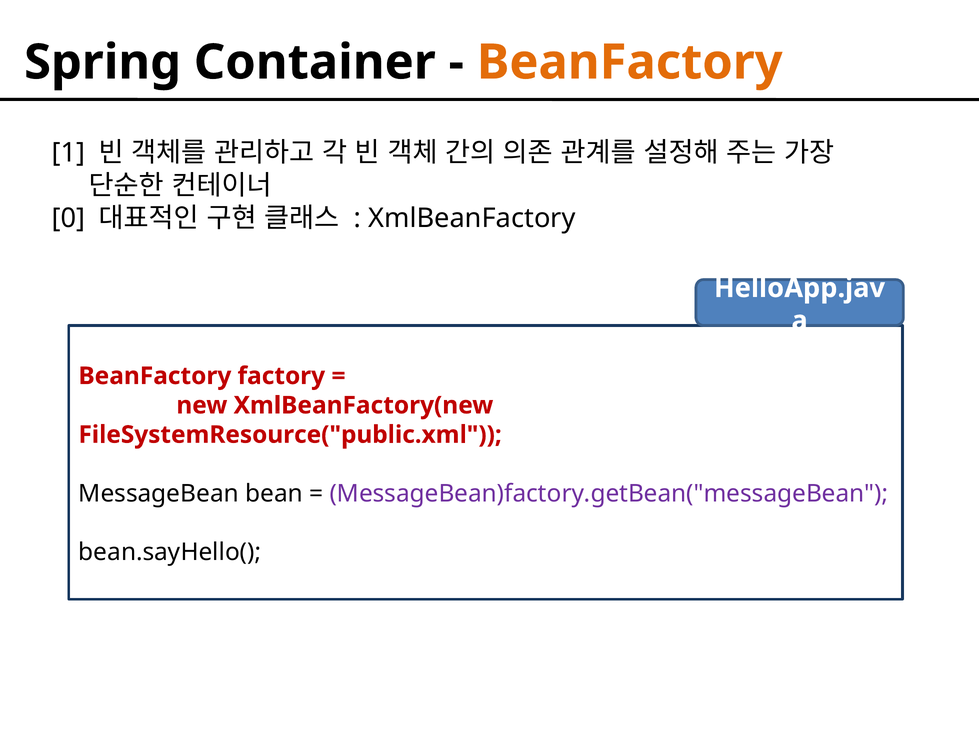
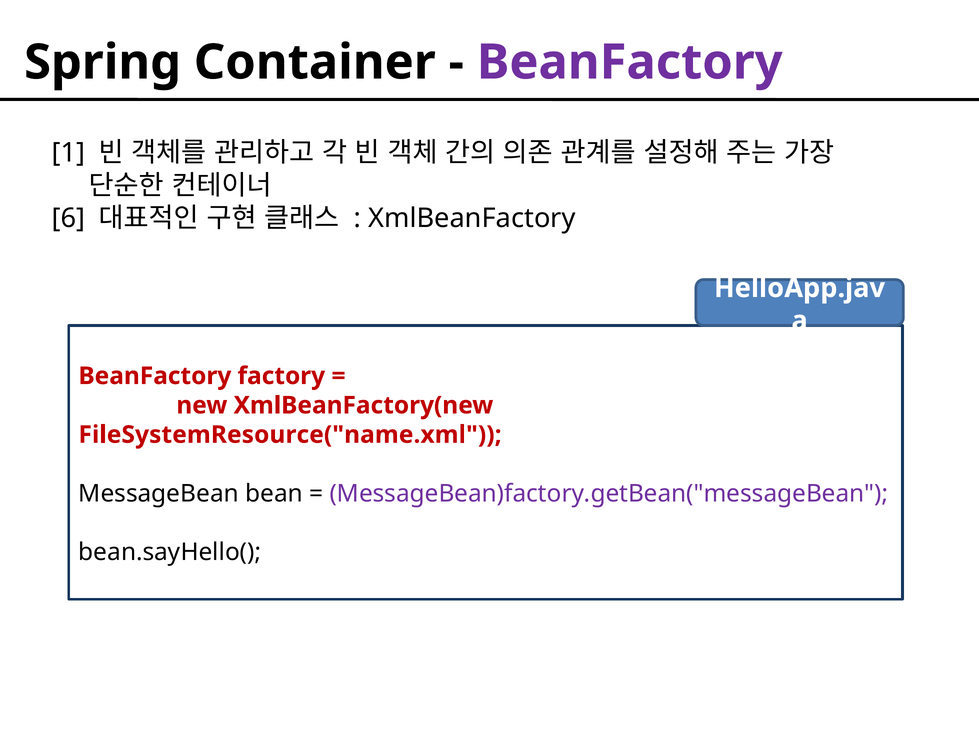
BeanFactory colour: orange -> purple (630, 62)
0: 0 -> 6 (68, 218)
FileSystemResource("public.xml: FileSystemResource("public.xml -> FileSystemResource("name.xml (290, 435)
